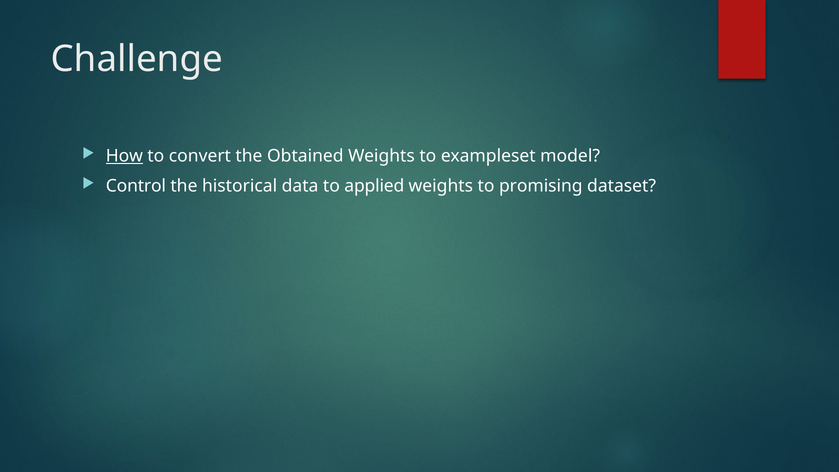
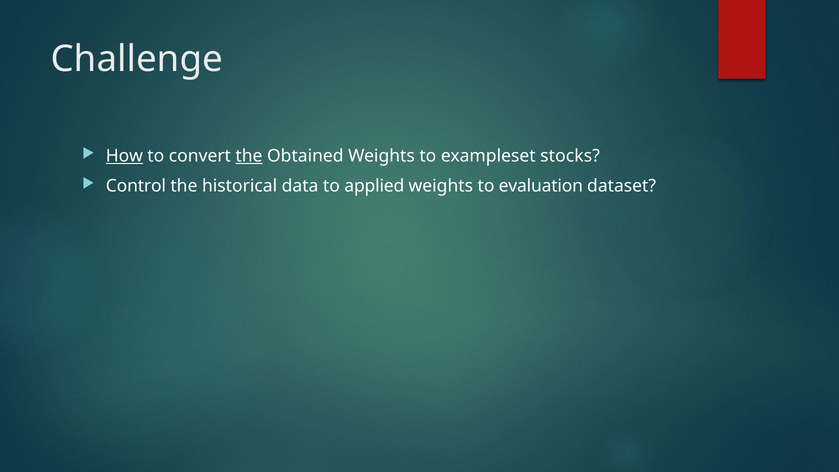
the underline: none -> present (249, 156)
model: model -> stocks (570, 156)
promising: promising -> evaluation (541, 186)
